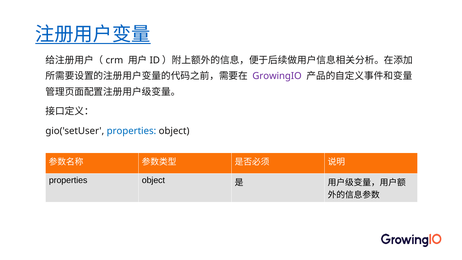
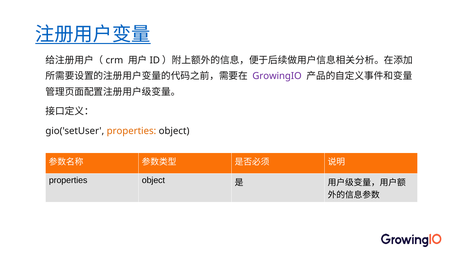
properties colour: blue -> orange (131, 131)
